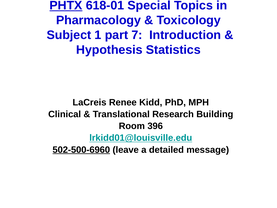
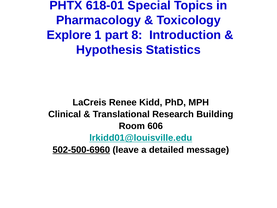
PHTX underline: present -> none (66, 5)
Subject: Subject -> Explore (69, 35)
7: 7 -> 8 (137, 35)
396: 396 -> 606 (155, 126)
